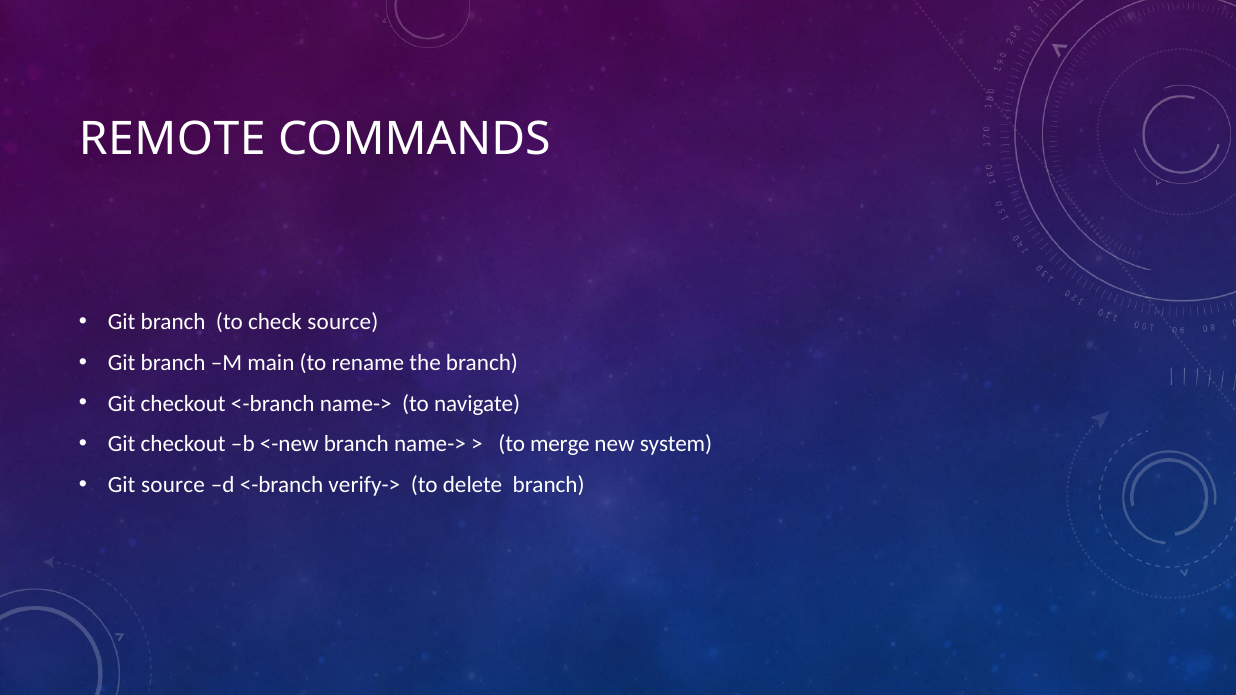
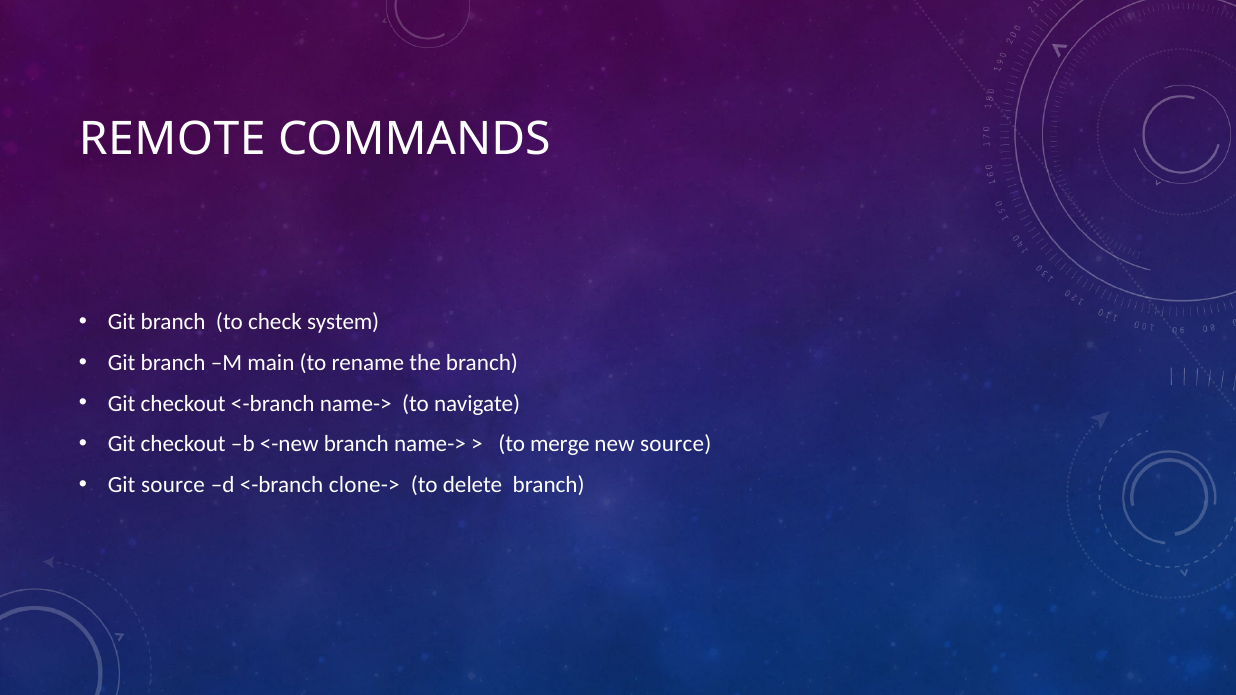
check source: source -> system (343, 322)
new system: system -> source (676, 444)
verify->: verify-> -> clone-> (364, 485)
